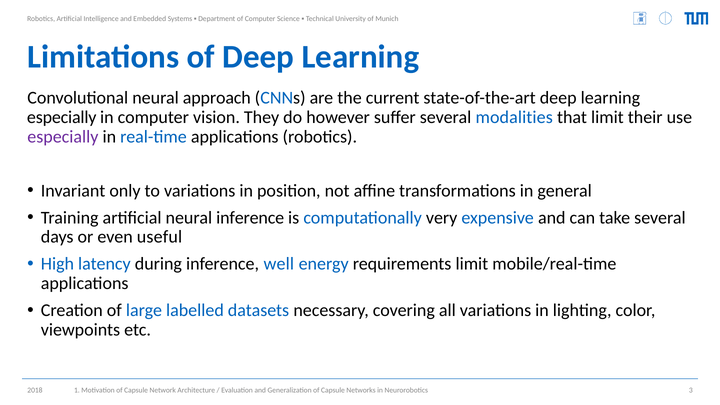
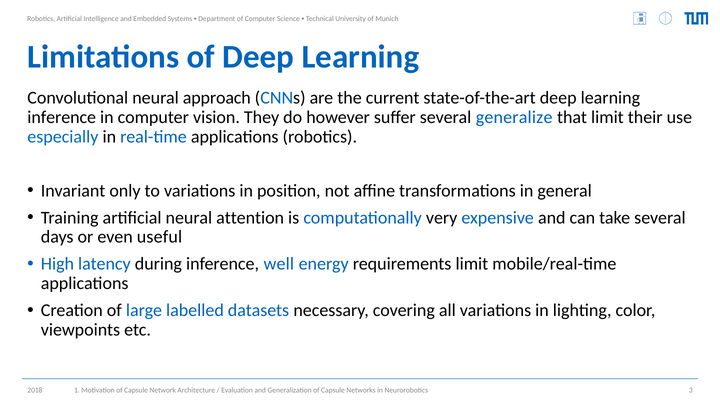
especially: especially -> inference (62, 117)
modalities: modalities -> generalize (514, 117)
especially colour: purple -> blue (63, 137)
neural inference: inference -> attention (250, 218)
